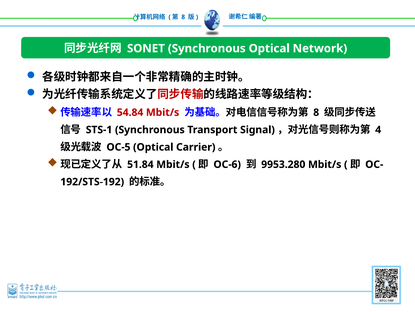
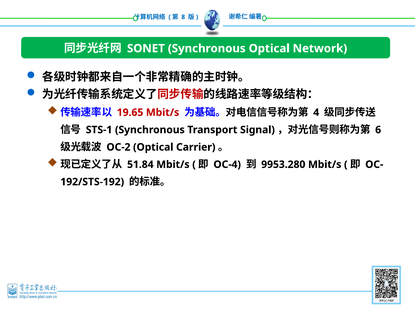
54.84: 54.84 -> 19.65 (130, 112)
8: 8 -> 4 (316, 112)
4: 4 -> 6 (378, 130)
OC-5: OC-5 -> OC-2 (118, 147)
OC-6: OC-6 -> OC-4 (227, 164)
